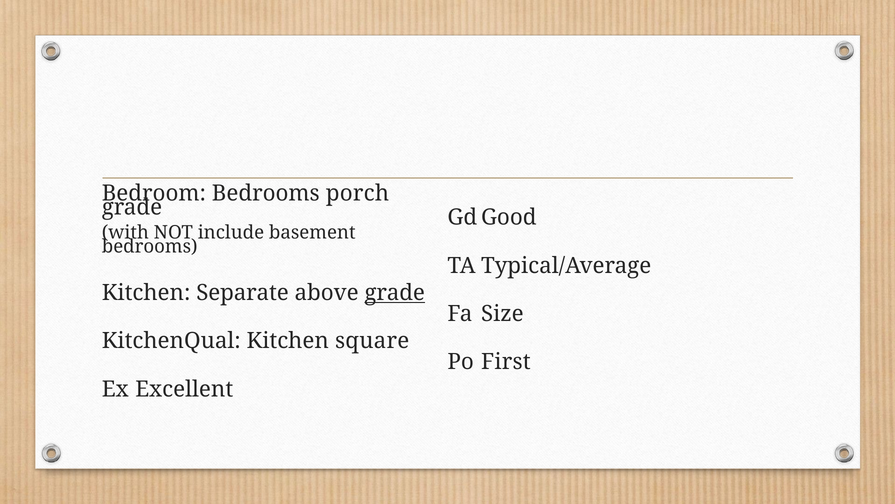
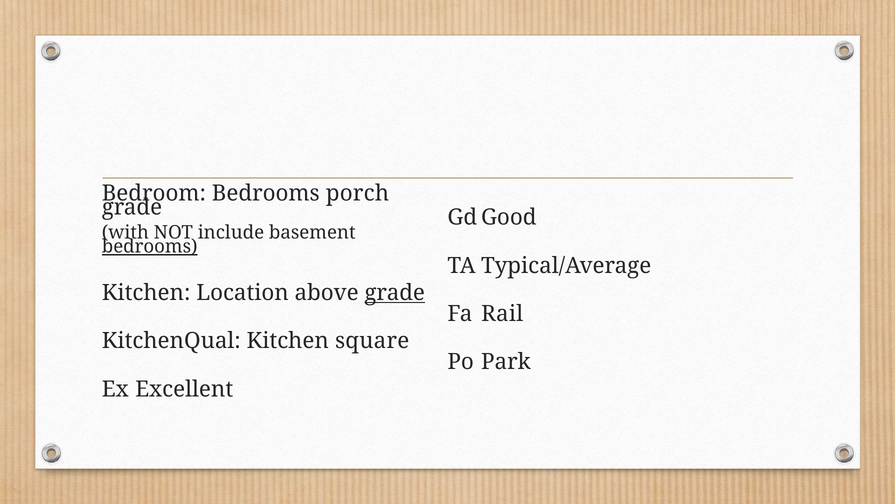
bedrooms underline: none -> present (150, 246)
Separate: Separate -> Location (243, 293)
Size: Size -> Rail (502, 313)
First: First -> Park (506, 362)
